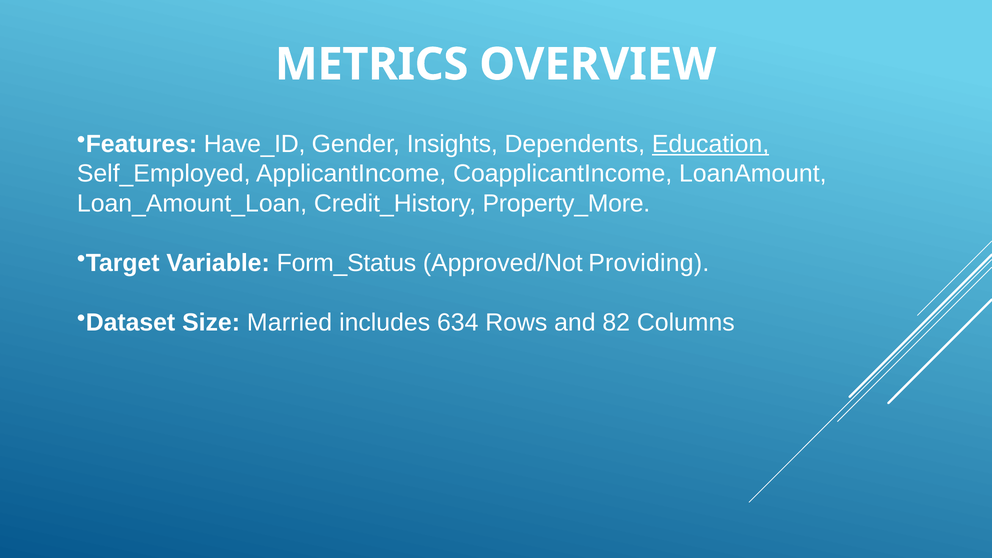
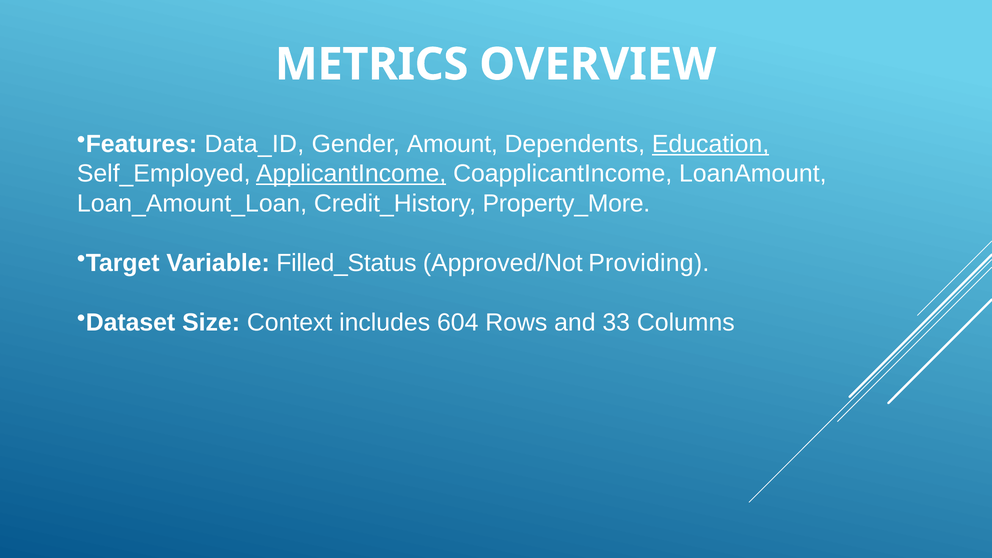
Have_ID: Have_ID -> Data_ID (254, 144)
Insights: Insights -> Amount (452, 144)
ApplicantIncome underline: none -> present (351, 174)
Form_Status: Form_Status -> Filled_Status (346, 263)
Married: Married -> Context (290, 323)
634: 634 -> 604 (458, 323)
82: 82 -> 33 (616, 323)
